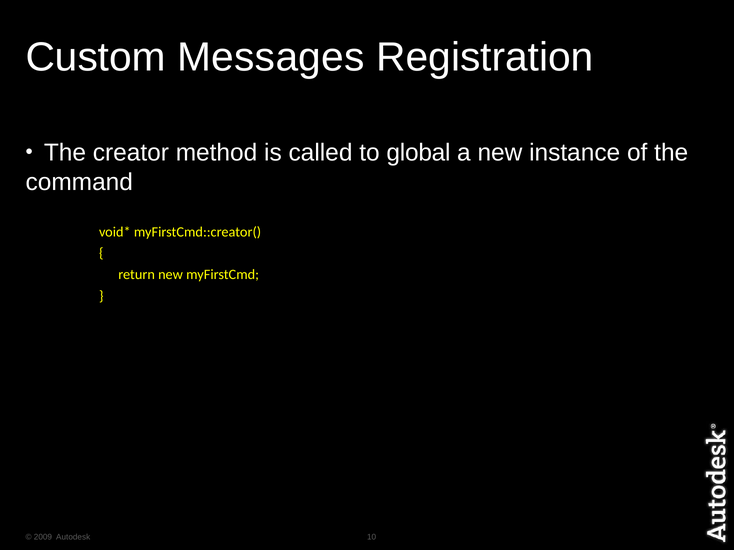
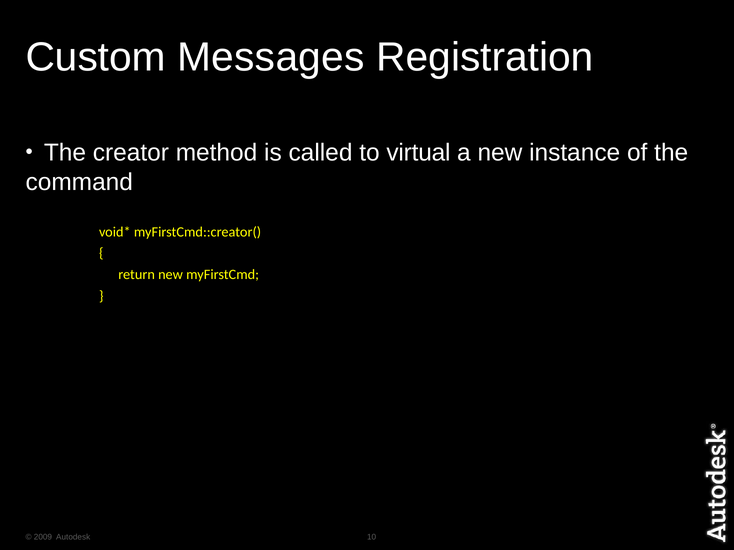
global: global -> virtual (418, 153)
